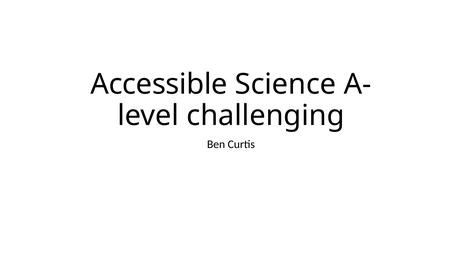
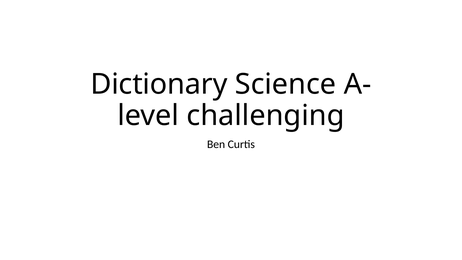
Accessible: Accessible -> Dictionary (159, 84)
